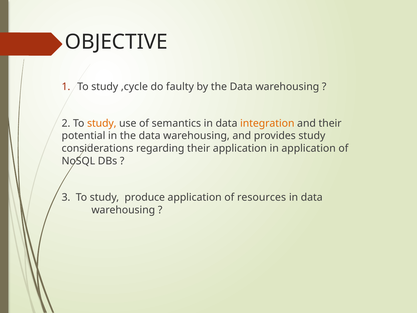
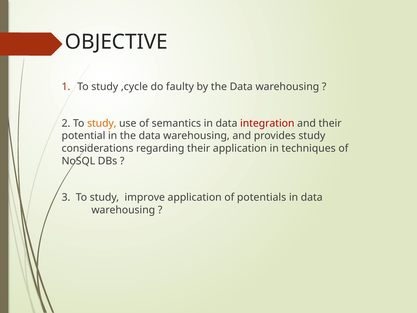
integration colour: orange -> red (267, 123)
in application: application -> techniques (309, 148)
produce: produce -> improve (145, 197)
resources: resources -> potentials (262, 197)
